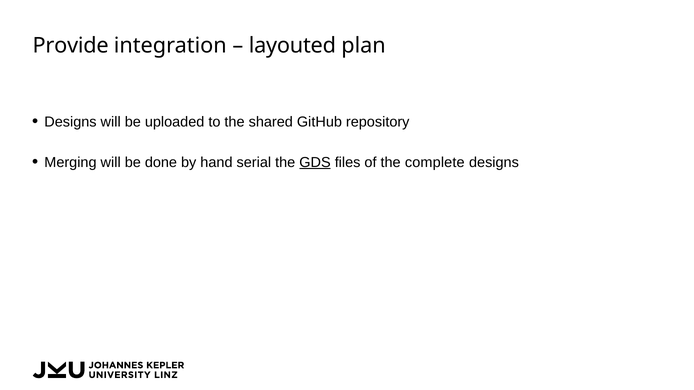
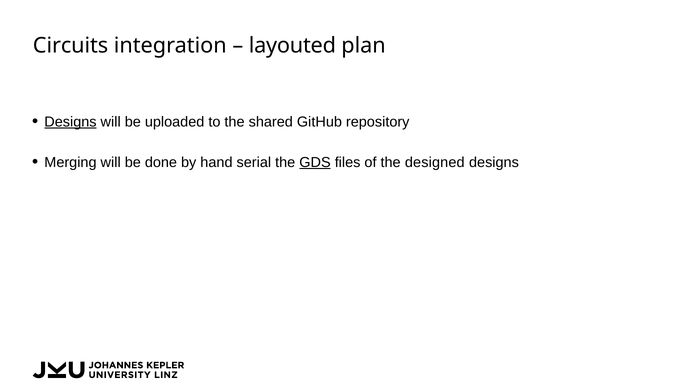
Provide: Provide -> Circuits (71, 46)
Designs underline: none -> present (70, 122)
complete: complete -> designed (435, 162)
